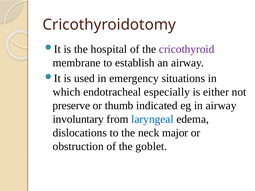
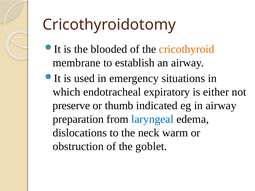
hospital: hospital -> blooded (109, 49)
cricothyroid colour: purple -> orange (187, 49)
especially: especially -> expiratory (167, 92)
involuntary: involuntary -> preparation (78, 119)
major: major -> warm (175, 133)
